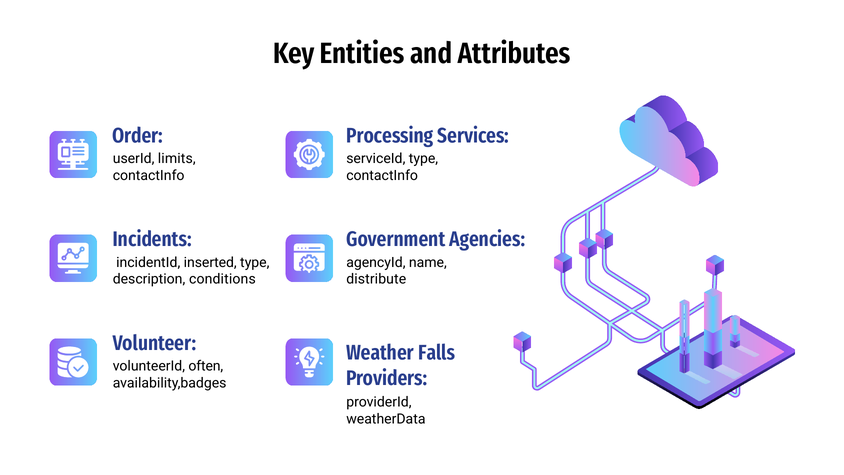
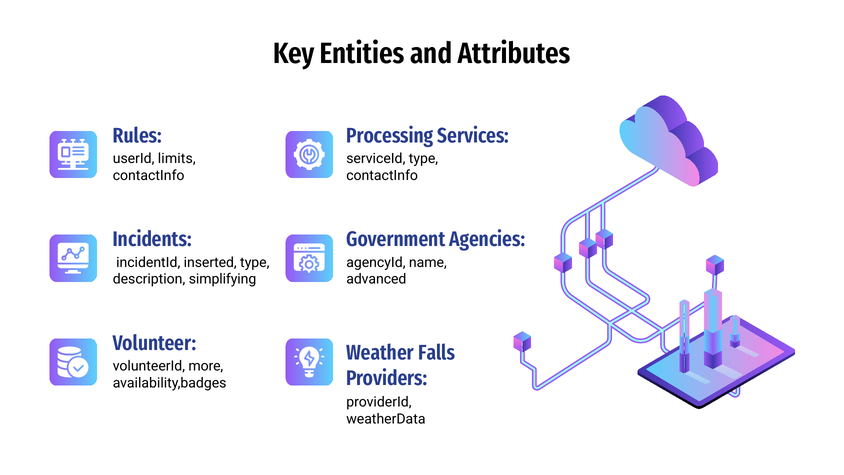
Order: Order -> Rules (137, 136)
conditions: conditions -> simplifying (223, 279)
distribute: distribute -> advanced (376, 279)
often: often -> more (206, 366)
